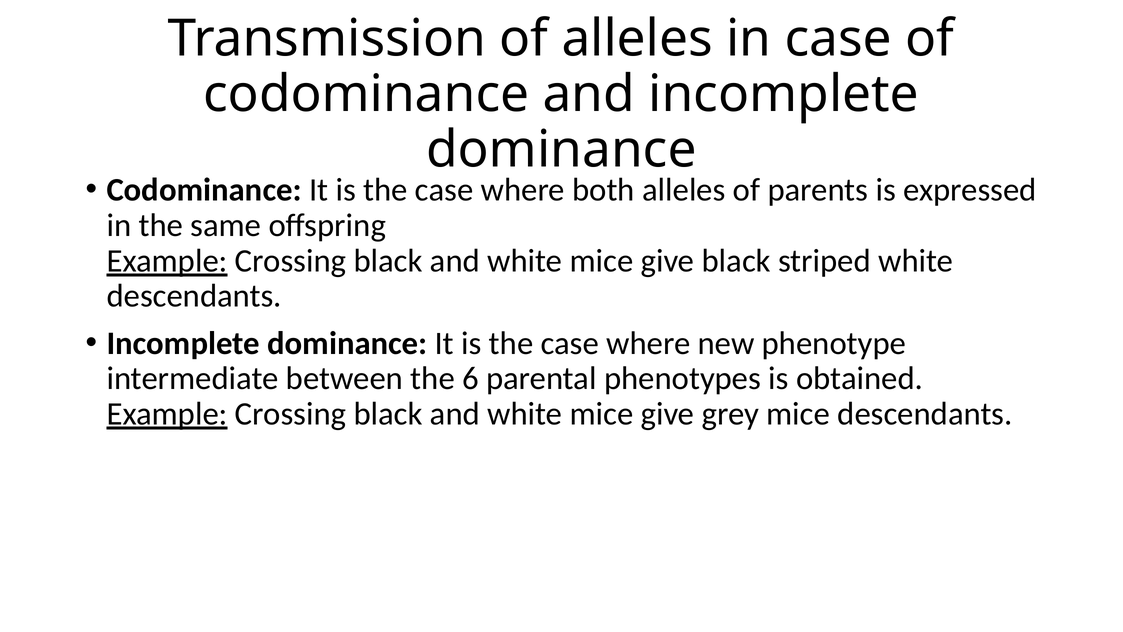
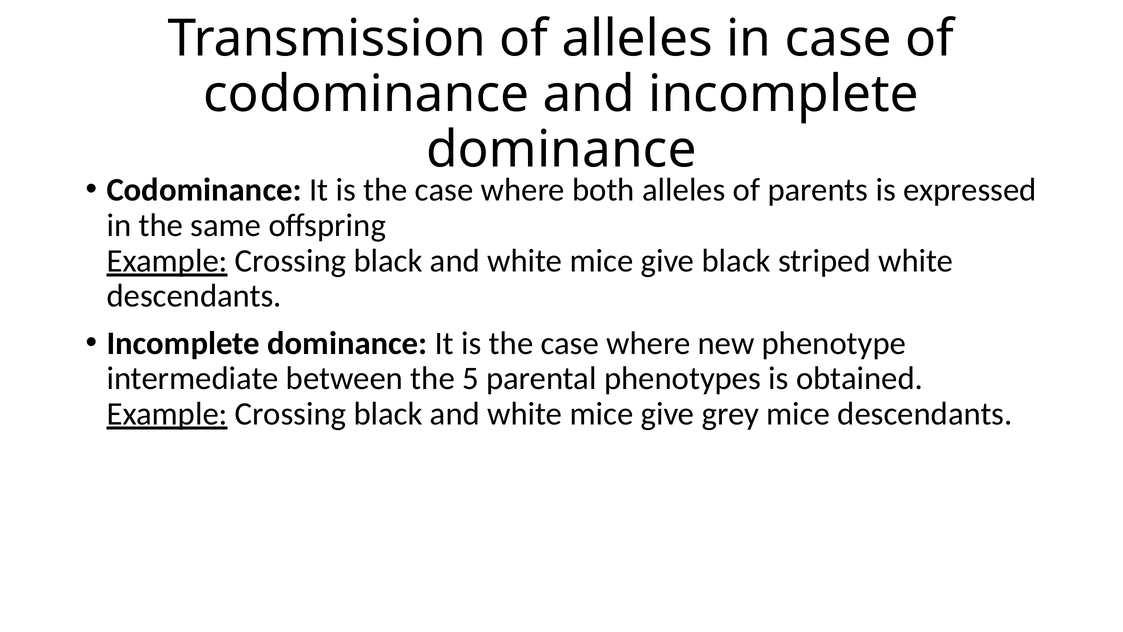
6: 6 -> 5 (470, 378)
